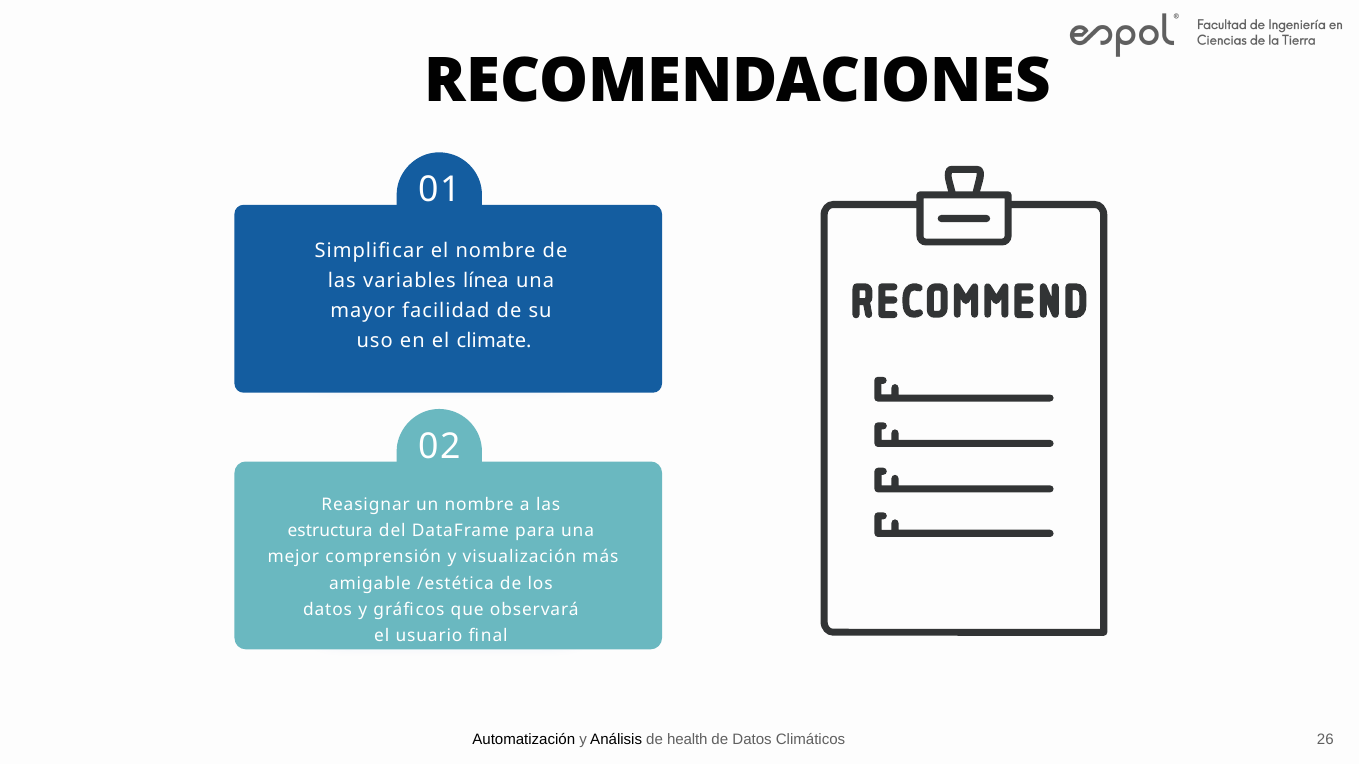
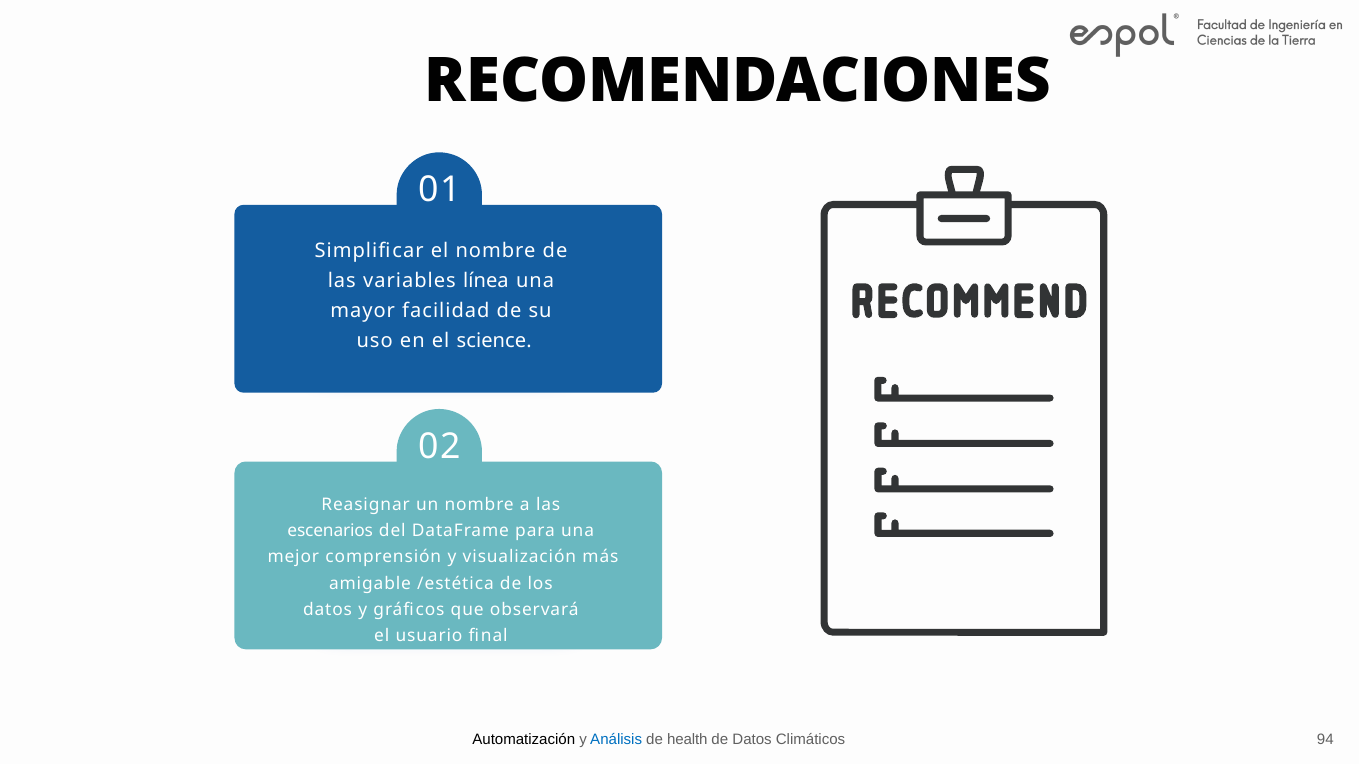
climate: climate -> science (494, 341)
estructura: estructura -> escenarios (330, 532)
Análisis colour: black -> blue (616, 740)
26: 26 -> 94 (1325, 740)
